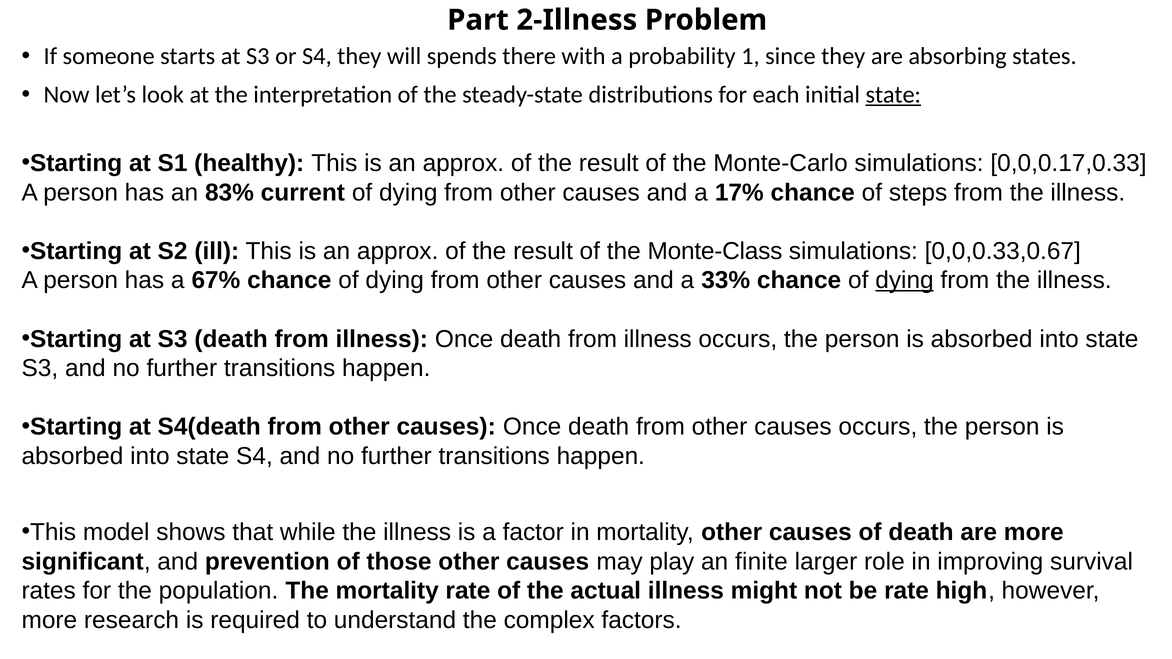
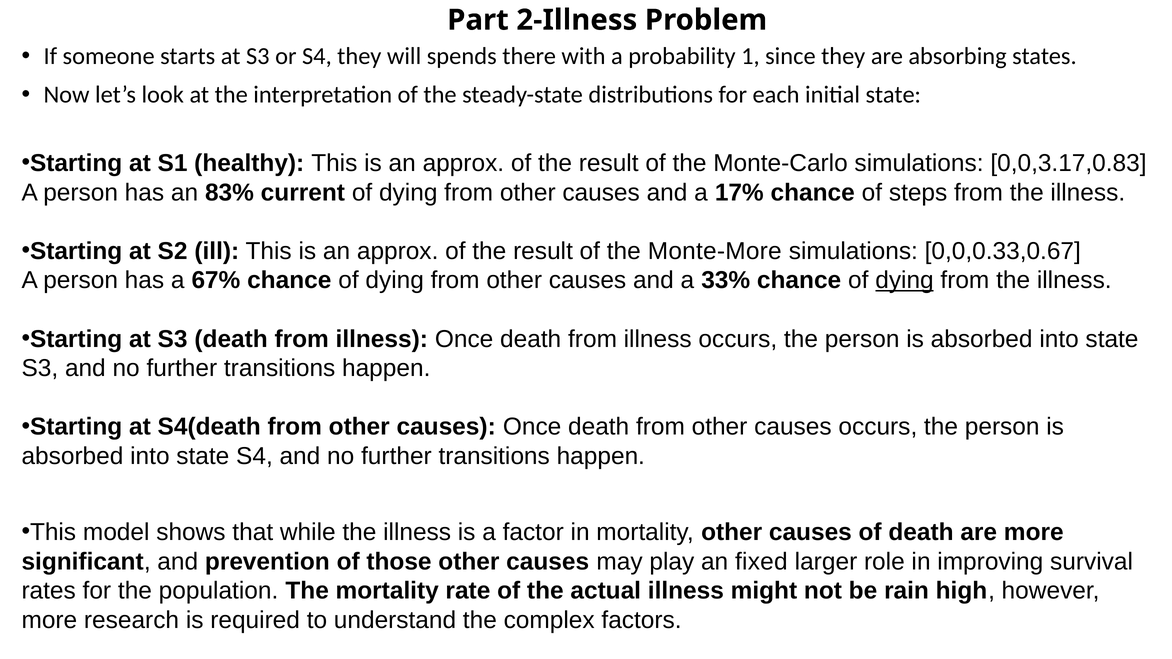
state underline: present -> none (893, 95)
0,0,0.17,0.33: 0,0,0.17,0.33 -> 0,0,3.17,0.83 (1068, 163)
Monte-Class: Monte-Class -> Monte-More (715, 251)
finite: finite -> fixed (761, 562)
be rate: rate -> rain (906, 591)
